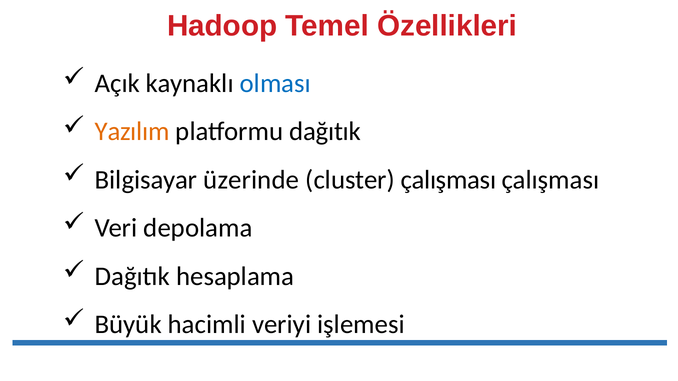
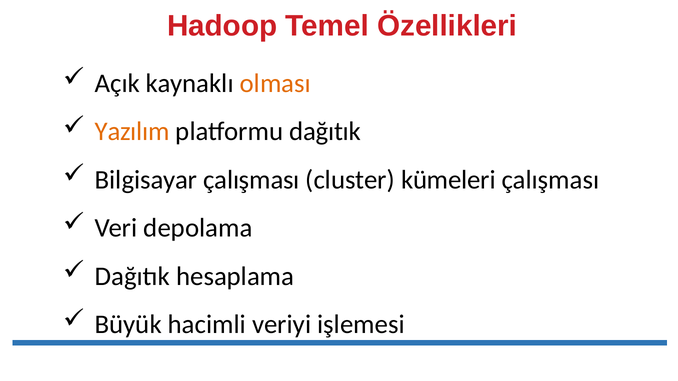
olması colour: blue -> orange (275, 83)
Bilgisayar üzerinde: üzerinde -> çalışması (251, 180)
cluster çalışması: çalışması -> kümeleri (448, 180)
